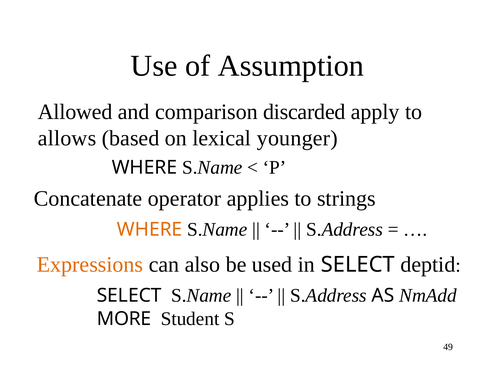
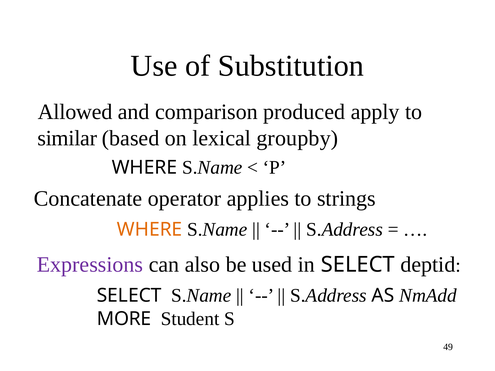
Assumption: Assumption -> Substitution (291, 66)
discarded: discarded -> produced (304, 112)
allows: allows -> similar (67, 138)
younger: younger -> groupby (297, 138)
Expressions colour: orange -> purple (90, 265)
